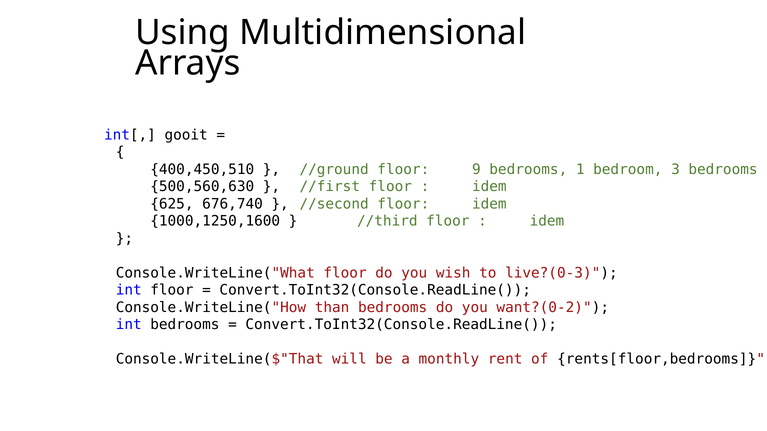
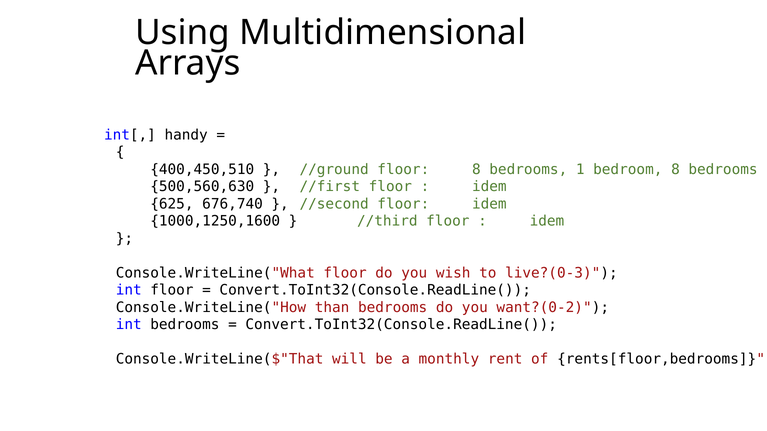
gooit: gooit -> handy (186, 135)
floor 9: 9 -> 8 (476, 170)
bedroom 3: 3 -> 8 (675, 170)
